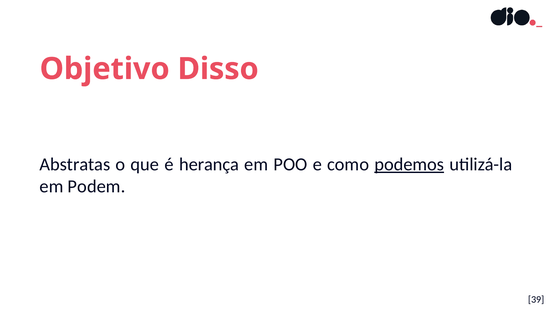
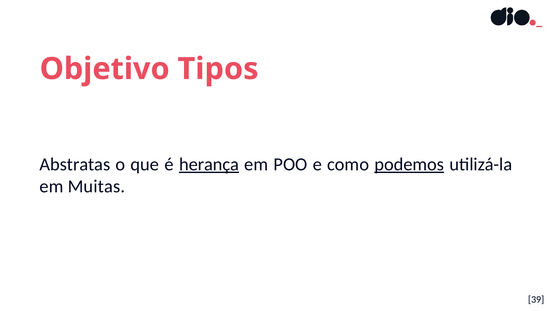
Disso: Disso -> Tipos (218, 69)
herança underline: none -> present (209, 164)
Podem: Podem -> Muitas (96, 186)
